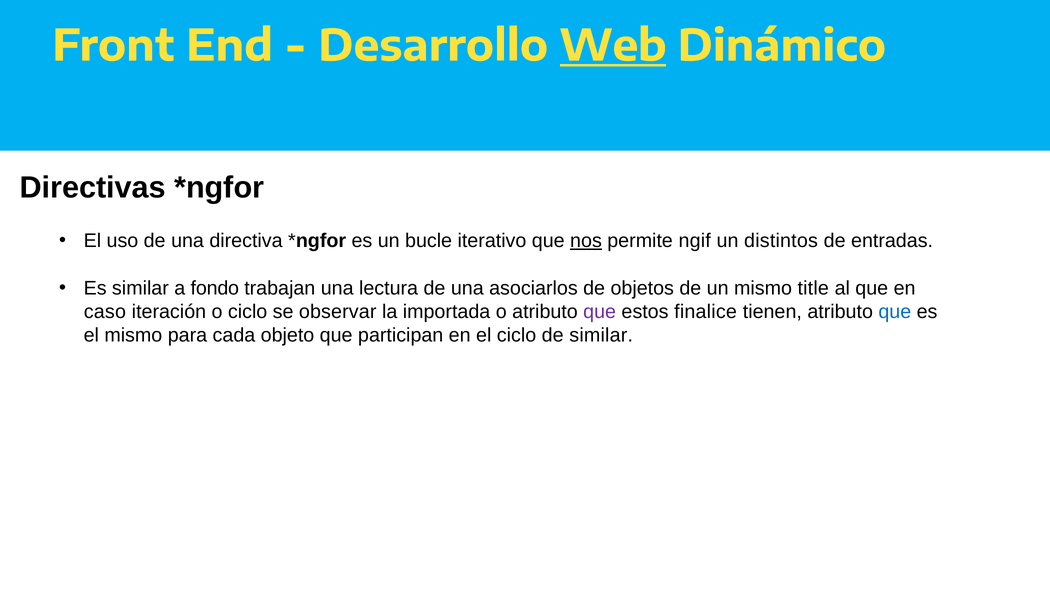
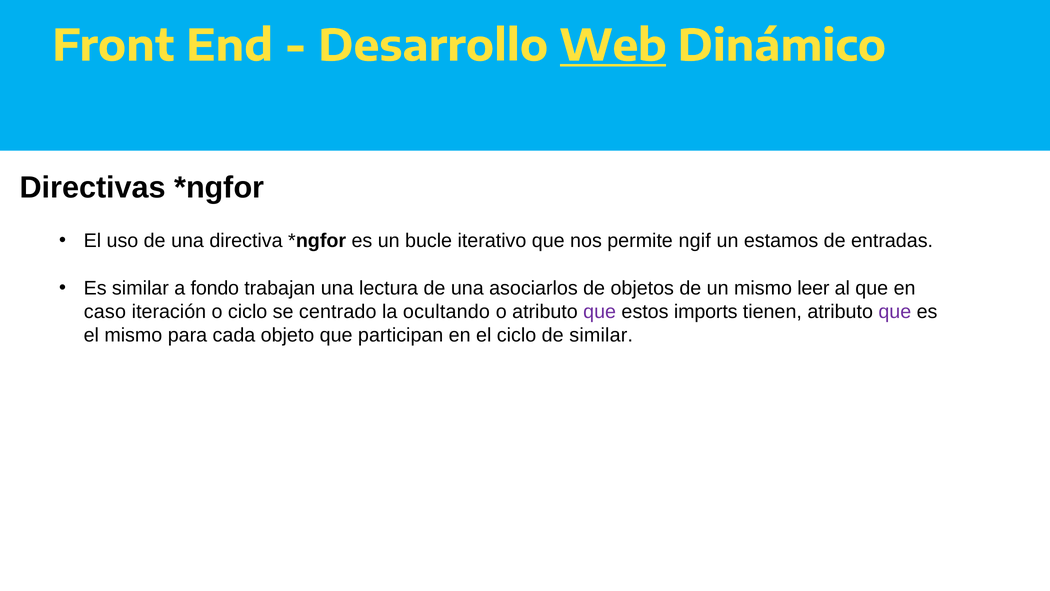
nos underline: present -> none (586, 241)
distintos: distintos -> estamos (781, 241)
title: title -> leer (813, 288)
observar: observar -> centrado (338, 312)
importada: importada -> ocultando (446, 312)
finalice: finalice -> imports (706, 312)
que colour: blue -> purple (895, 312)
